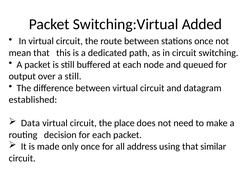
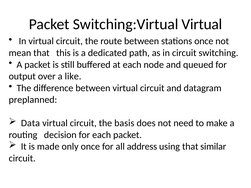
Switching:Virtual Added: Added -> Virtual (202, 24)
a still: still -> like (73, 76)
established: established -> preplanned (33, 100)
place: place -> basis (124, 123)
